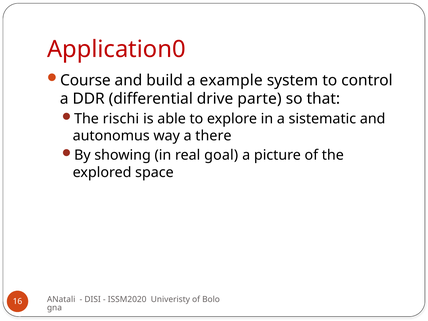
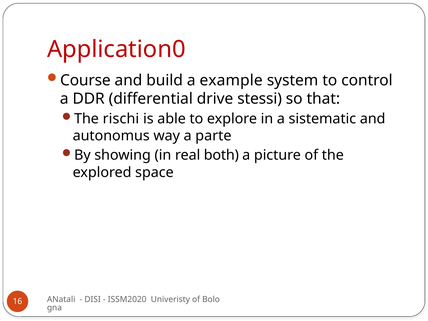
parte: parte -> stessi (260, 99)
there: there -> parte (213, 136)
goal: goal -> both (221, 155)
